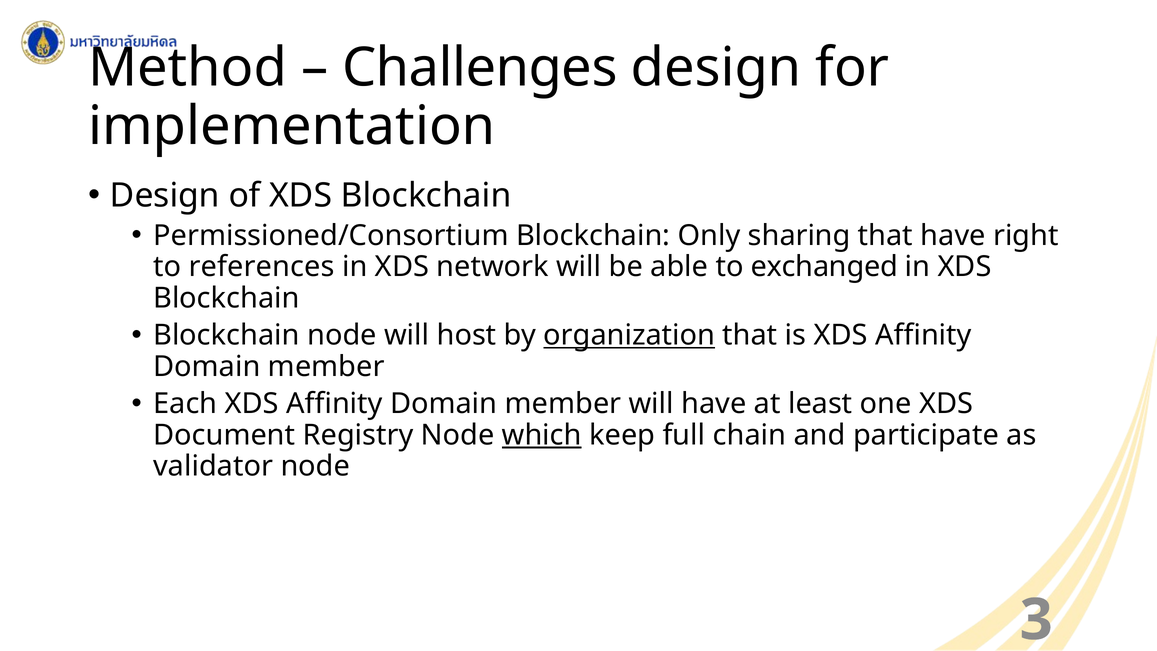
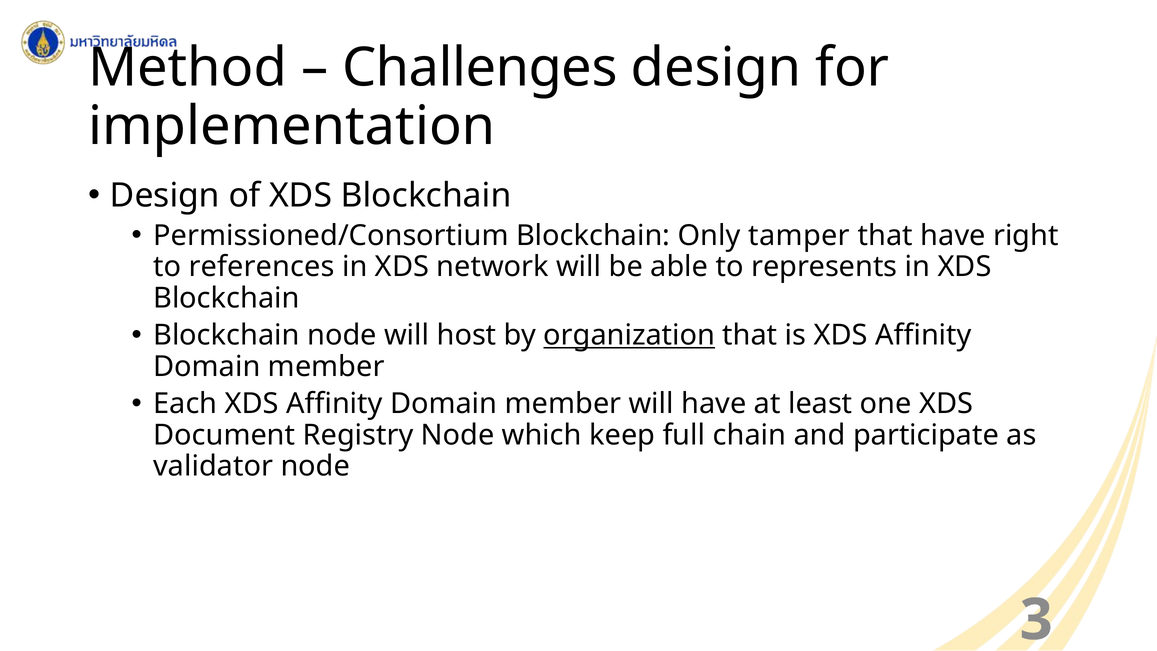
sharing: sharing -> tamper (799, 236)
exchanged: exchanged -> represents (824, 267)
which underline: present -> none (542, 435)
